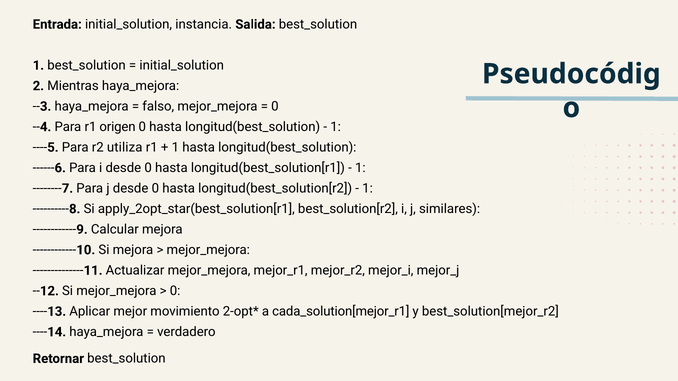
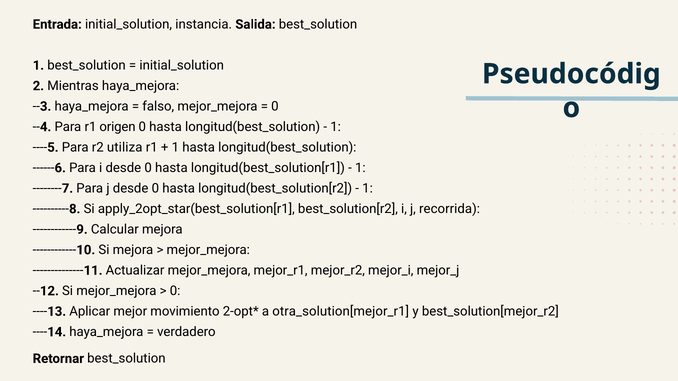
similares: similares -> recorrida (450, 209)
cada_solution[mejor_r1: cada_solution[mejor_r1 -> otra_solution[mejor_r1 (341, 312)
